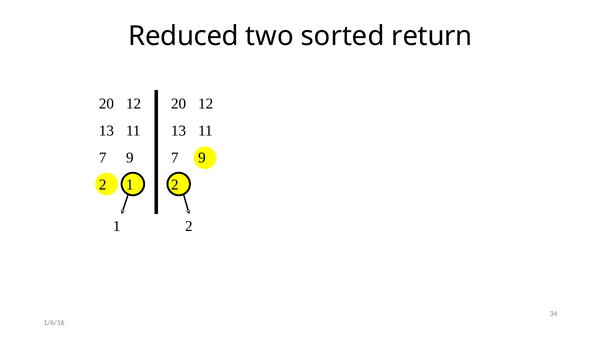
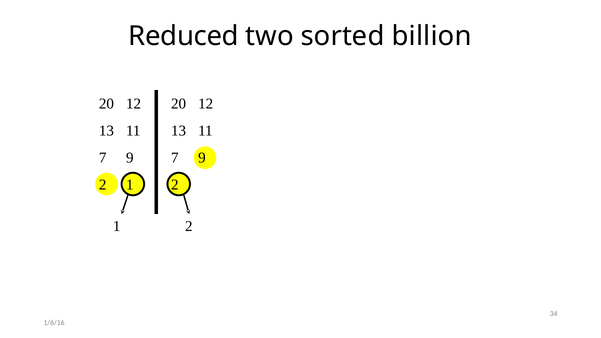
return: return -> billion (432, 36)
